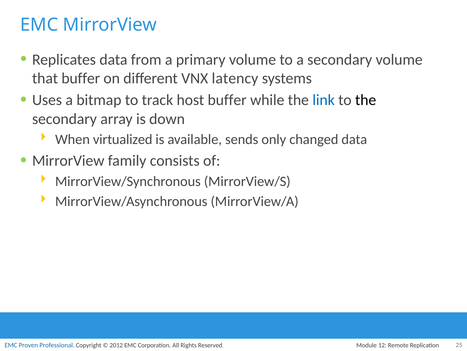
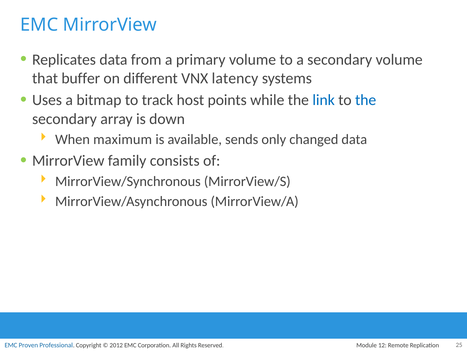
host buffer: buffer -> points (227, 100)
the colour: black -> blue (366, 100)
virtualized: virtualized -> maximum (123, 139)
